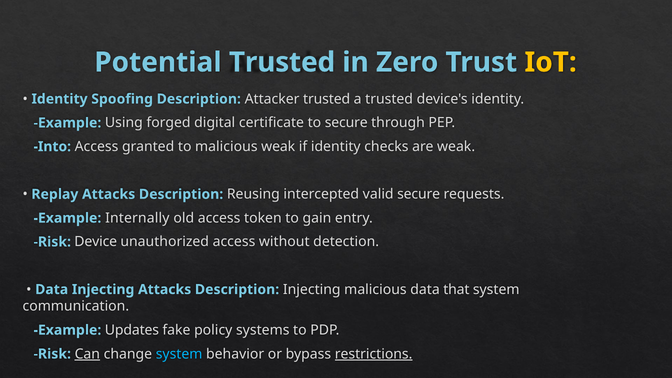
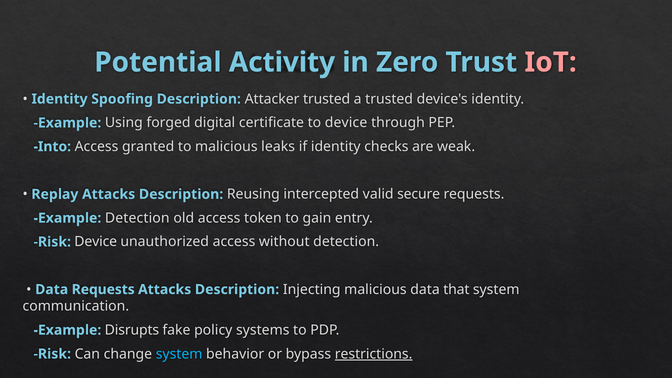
Potential Trusted: Trusted -> Activity (282, 62)
IoT colour: yellow -> pink (551, 62)
to secure: secure -> device (346, 123)
malicious weak: weak -> leaks (278, 147)
Example Internally: Internally -> Detection (137, 218)
Data Injecting: Injecting -> Requests (103, 289)
Updates: Updates -> Disrupts (132, 330)
Can underline: present -> none (87, 354)
